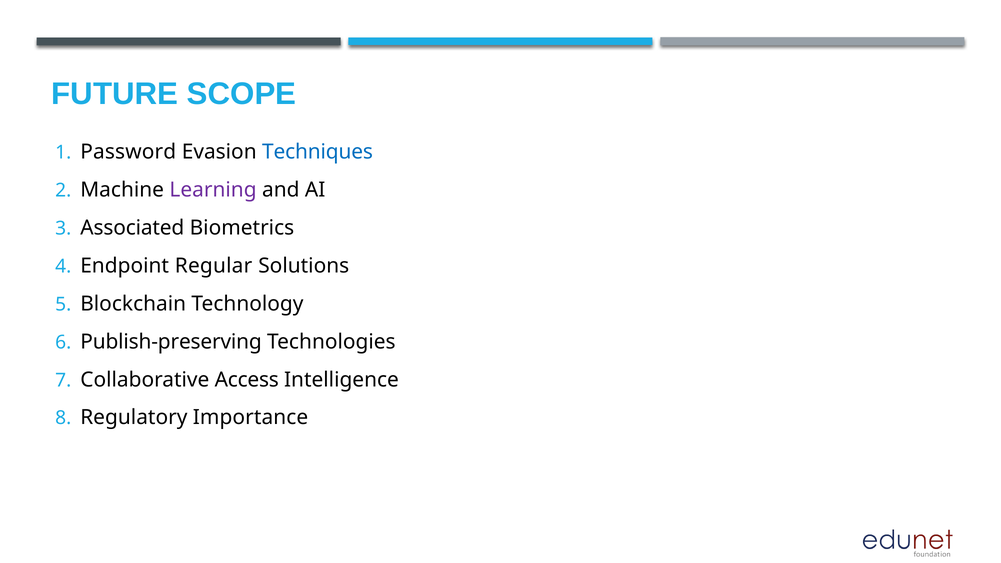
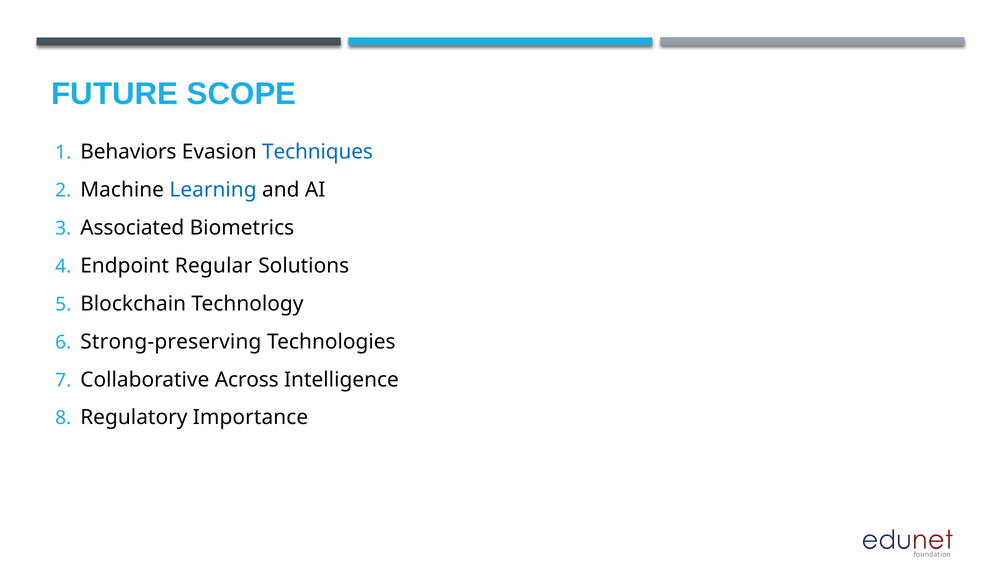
Password: Password -> Behaviors (128, 152)
Learning colour: purple -> blue (213, 190)
Publish-preserving: Publish-preserving -> Strong-preserving (171, 342)
Access: Access -> Across (247, 380)
